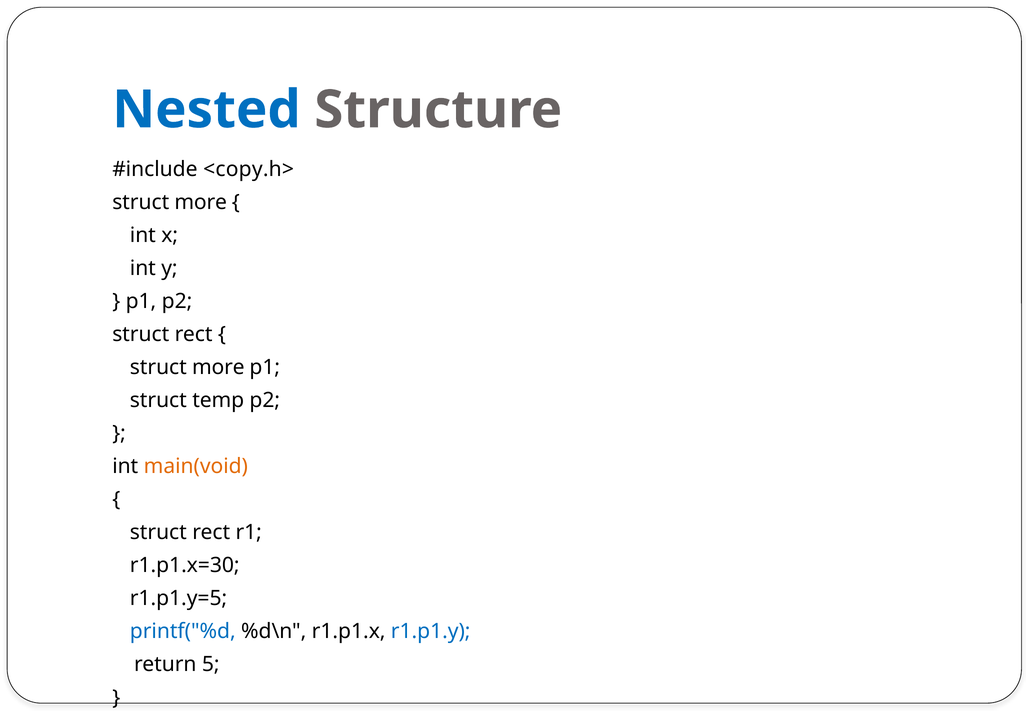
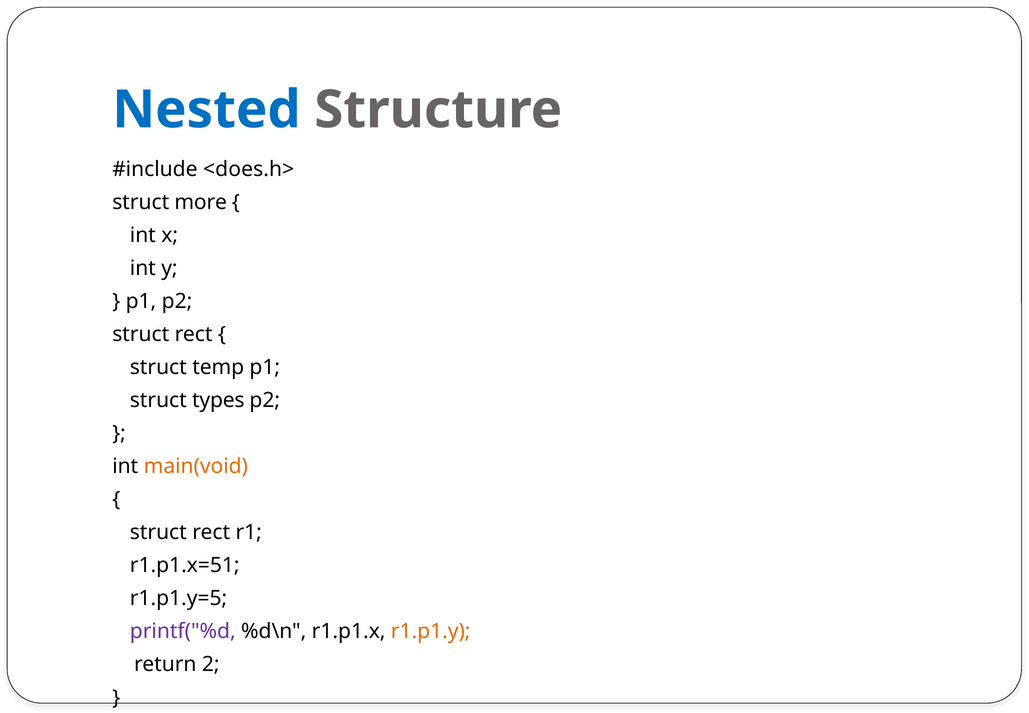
<copy.h>: <copy.h> -> <does.h> (249, 169)
more: more -> temp (218, 367)
temp: temp -> types (218, 400)
r1.p1.x=30: r1.p1.x=30 -> r1.p1.x=51 (185, 565)
printf("%d colour: blue -> purple (183, 631)
r1.p1.y colour: blue -> orange (431, 631)
5: 5 -> 2 (211, 664)
